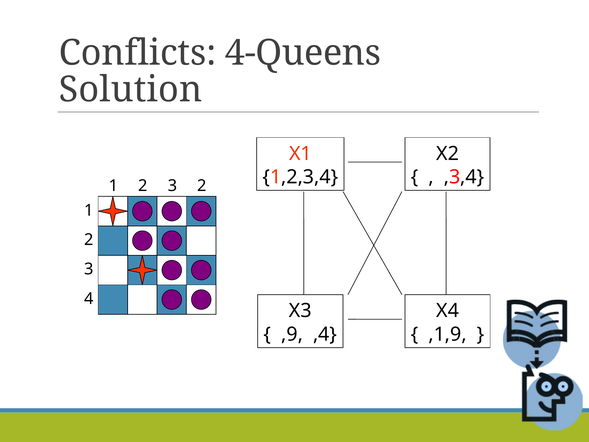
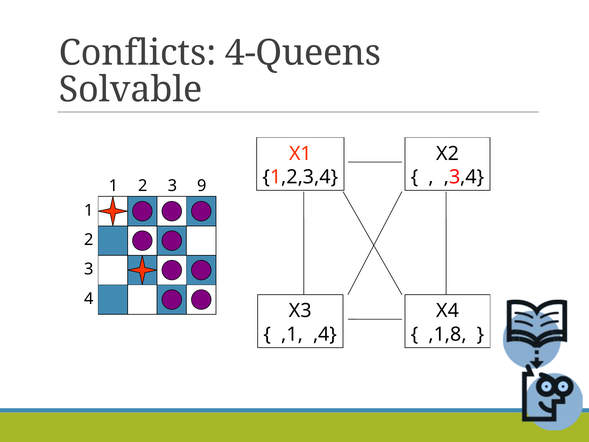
Solution: Solution -> Solvable (131, 90)
2 2: 2 -> 9 (202, 186)
,9: ,9 -> ,1 (292, 334)
,1,9: ,1,9 -> ,1,8 (448, 334)
